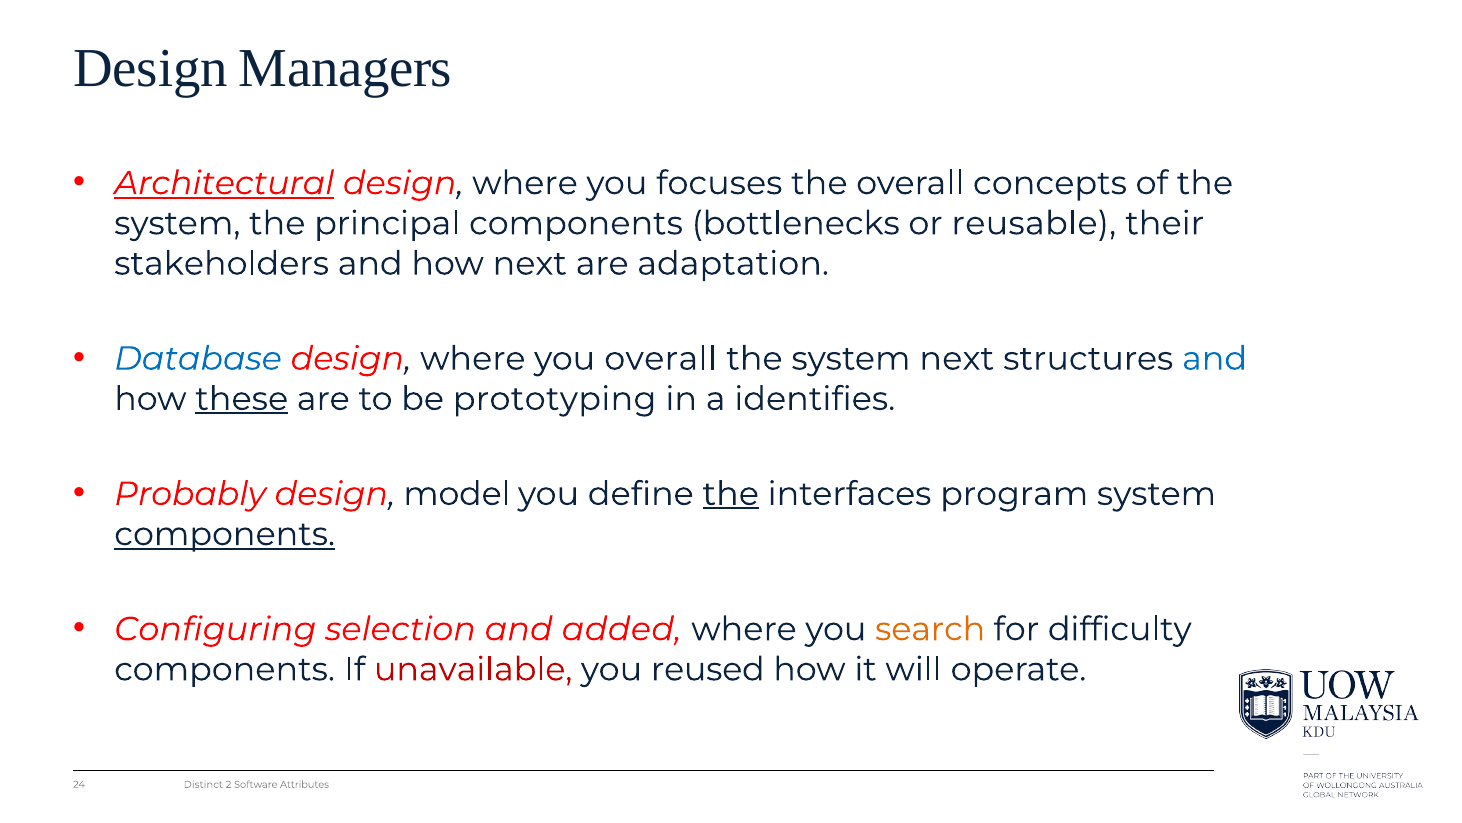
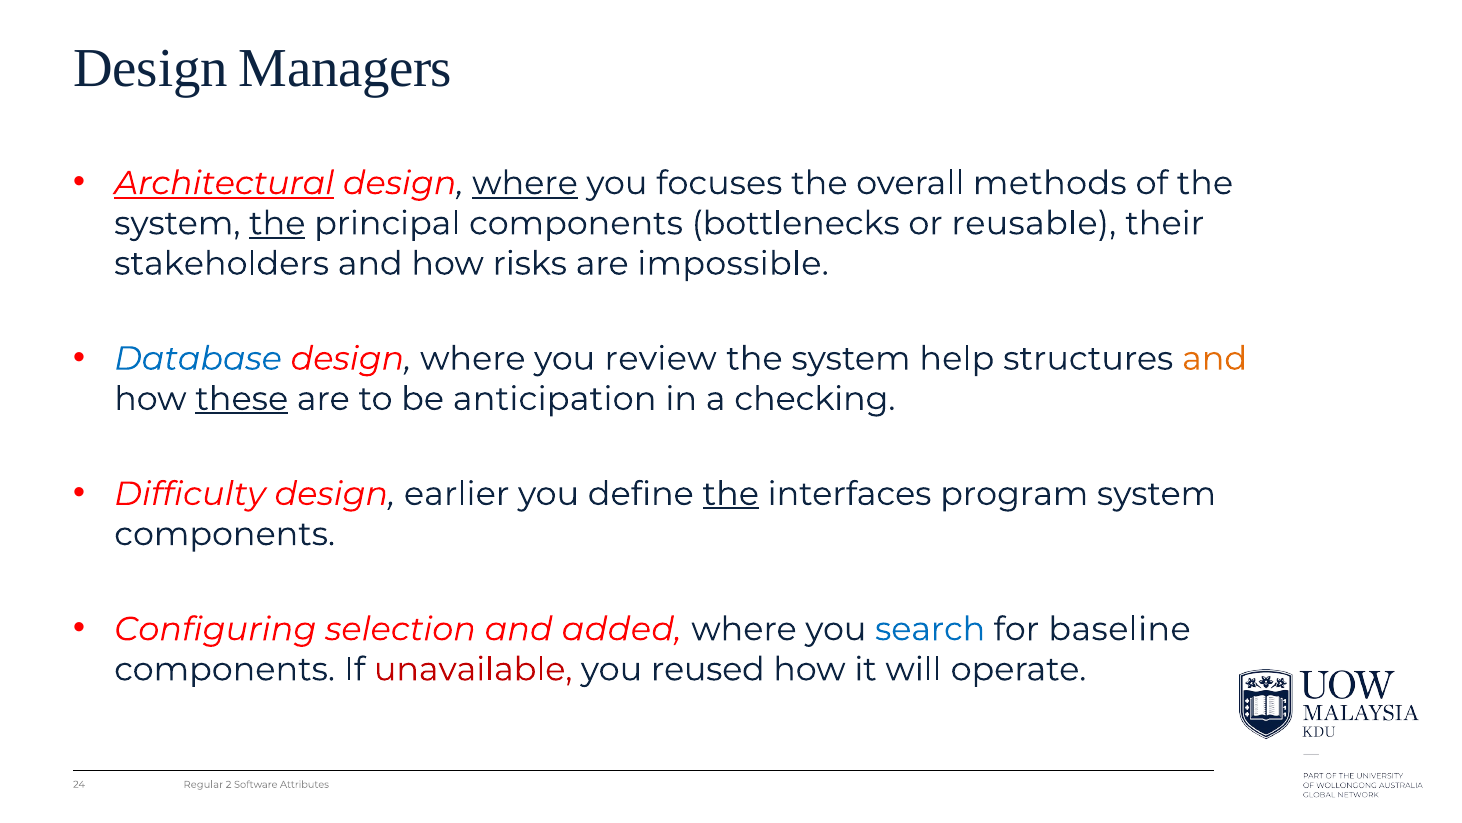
where underline: none -> present (525, 183)
concepts: concepts -> methods (1050, 183)
the underline: none -> present (277, 223)
how next: next -> risks (530, 263)
adaptation: adaptation -> impossible (733, 263)
you overall: overall -> review (661, 358)
system next: next -> help (957, 358)
and colour: blue -> orange (1215, 358)
prototyping: prototyping -> anticipation (555, 399)
identifies: identifies -> checking (815, 399)
Probably: Probably -> Difficulty (190, 494)
model: model -> earlier (457, 494)
components underline: present -> none (225, 534)
search colour: orange -> blue (930, 629)
difficulty: difficulty -> baseline (1119, 629)
Distinct: Distinct -> Regular (203, 784)
